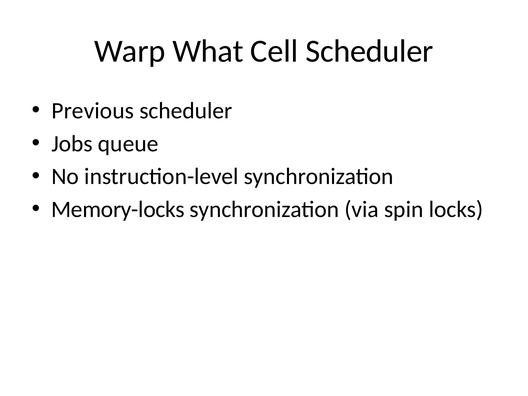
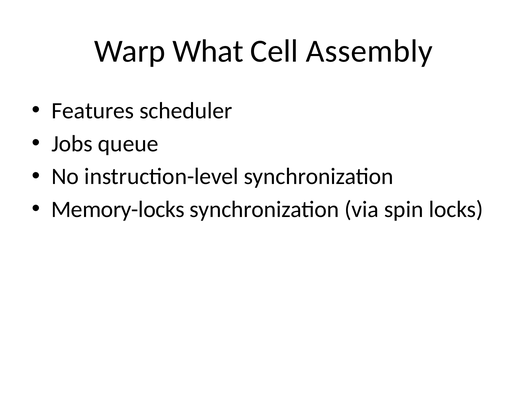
Cell Scheduler: Scheduler -> Assembly (369, 51)
Previous: Previous -> Features (93, 111)
